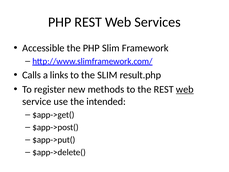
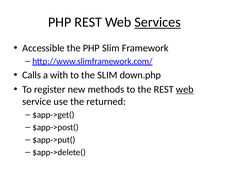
Services underline: none -> present (158, 22)
links: links -> with (59, 75)
result.php: result.php -> down.php (140, 75)
intended: intended -> returned (106, 101)
